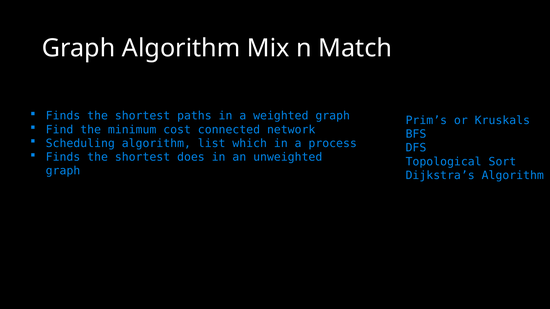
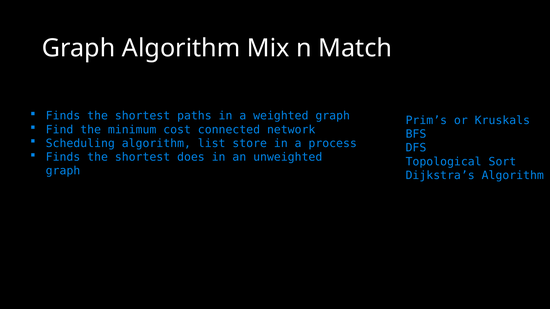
which: which -> store (250, 144)
